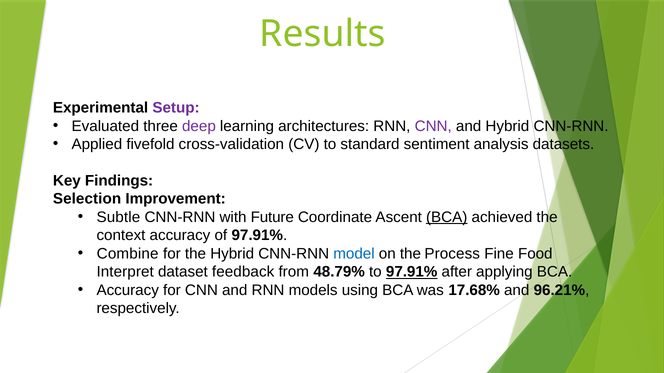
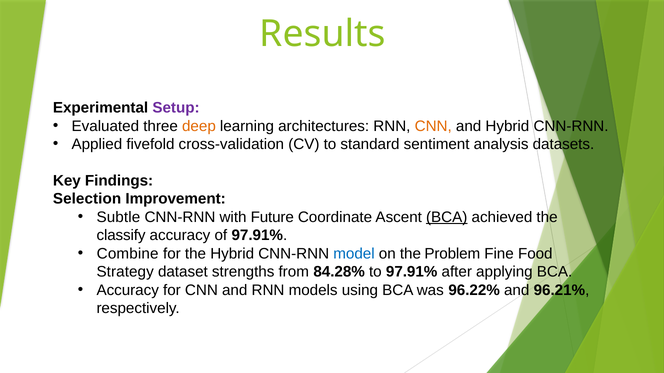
deep colour: purple -> orange (199, 126)
CNN colour: purple -> orange (433, 126)
context: context -> classify (121, 236)
Process: Process -> Problem (452, 254)
Interpret: Interpret -> Strategy (125, 272)
feedback: feedback -> strengths (243, 272)
48.79%: 48.79% -> 84.28% (339, 272)
97.91% underline: present -> none (412, 272)
17.68%: 17.68% -> 96.22% (474, 290)
